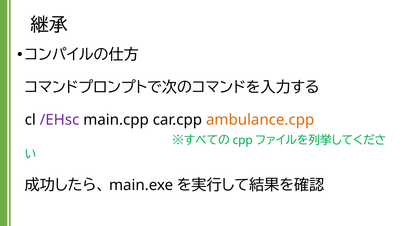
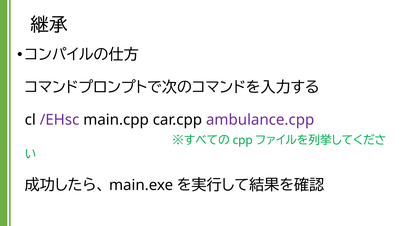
ambulance.cpp colour: orange -> purple (260, 120)
